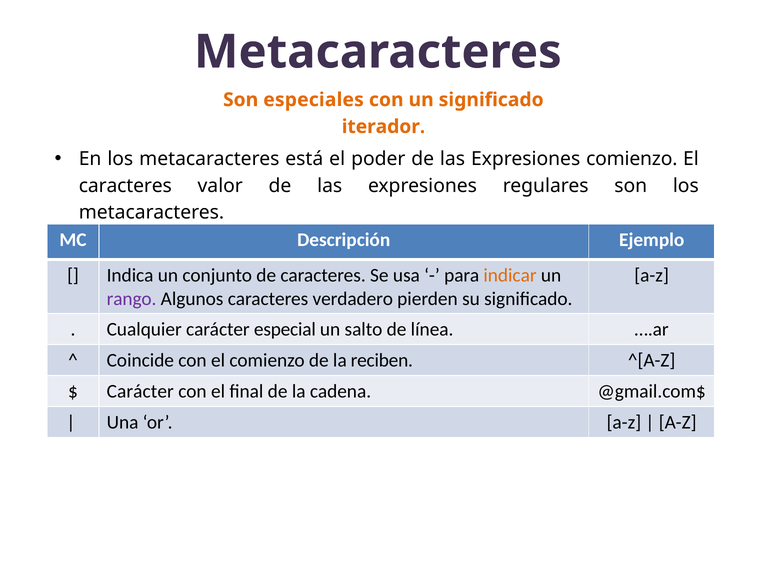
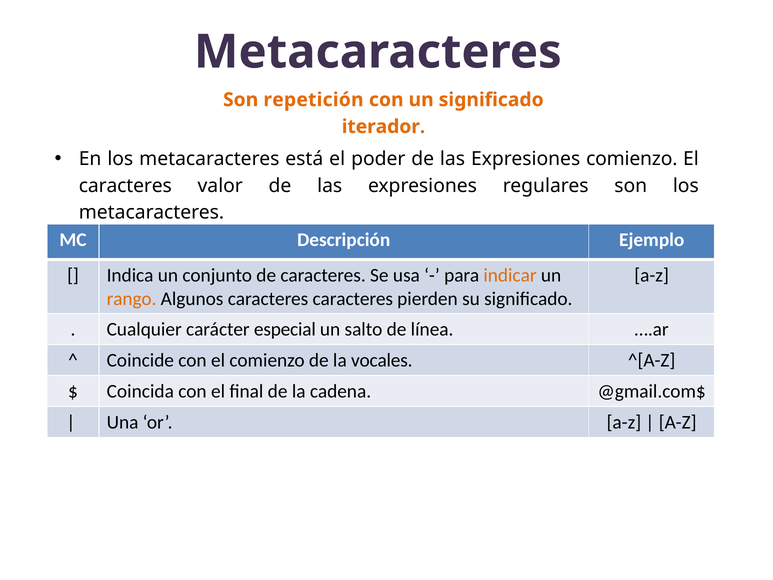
especiales: especiales -> repetición (313, 100)
rango colour: purple -> orange (132, 299)
caracteres verdadero: verdadero -> caracteres (353, 299)
reciben: reciben -> vocales (382, 360)
Carácter: Carácter -> Coincida (140, 391)
